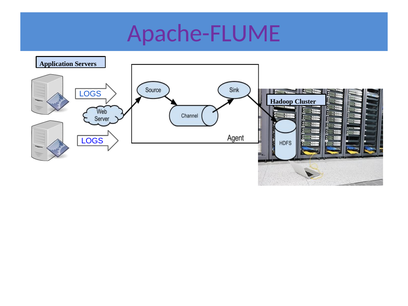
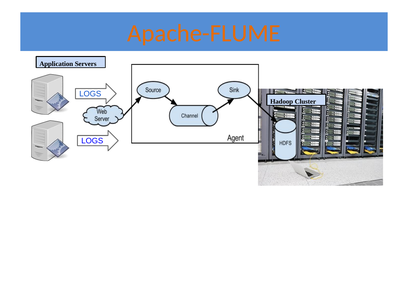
Apache-FLUME colour: purple -> orange (204, 33)
